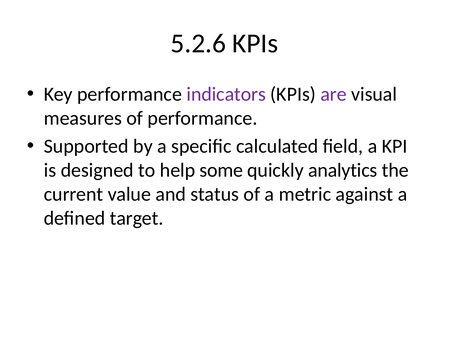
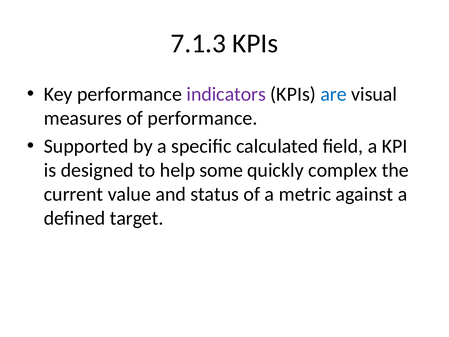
5.2.6: 5.2.6 -> 7.1.3 (198, 43)
are colour: purple -> blue (334, 94)
analytics: analytics -> complex (343, 170)
